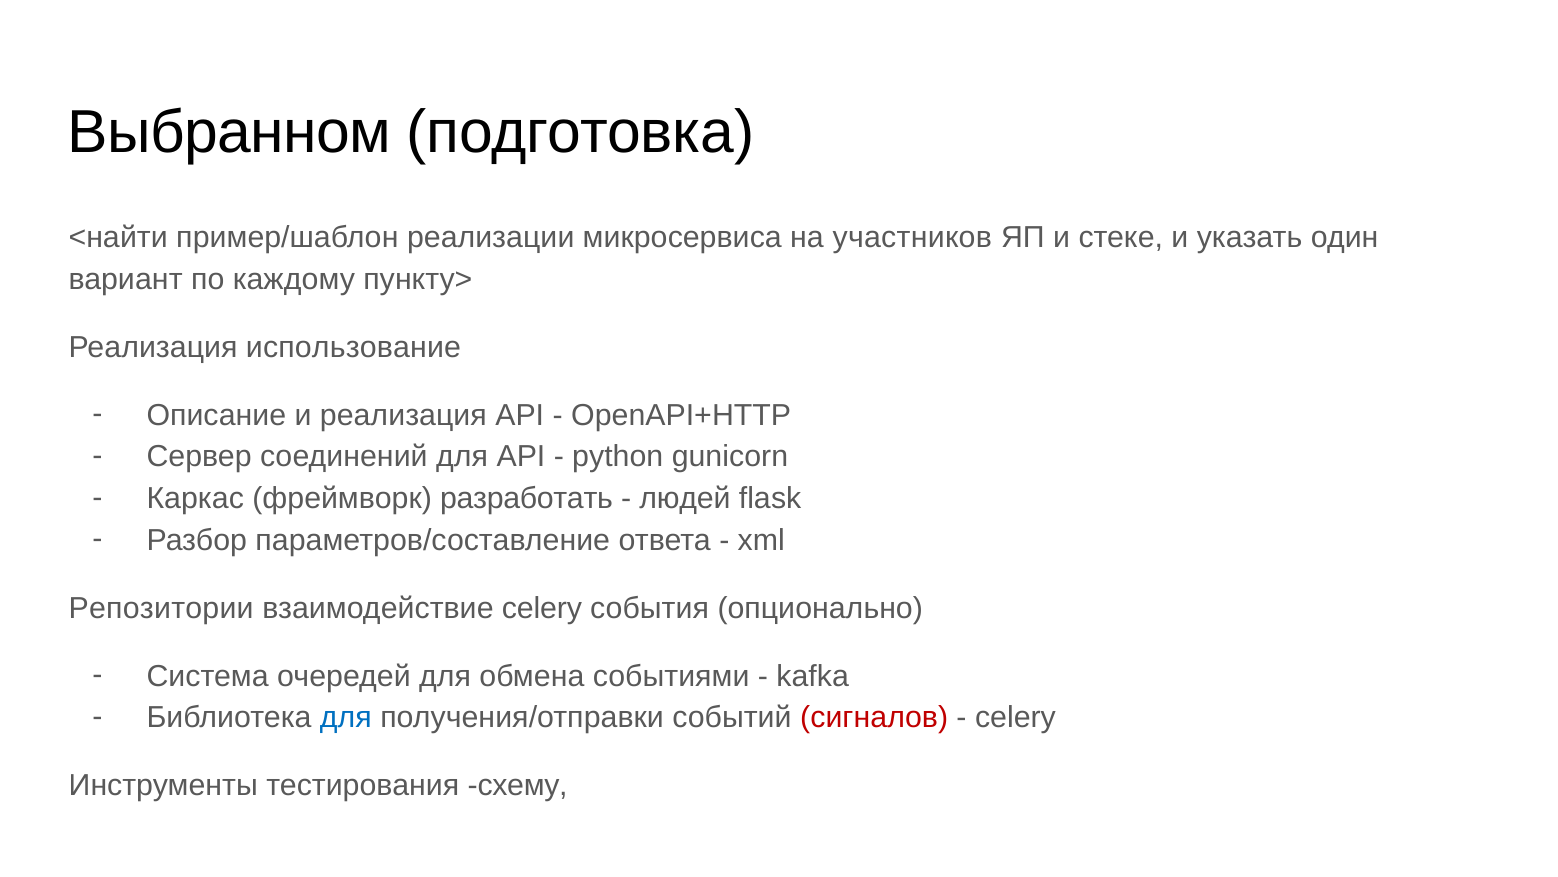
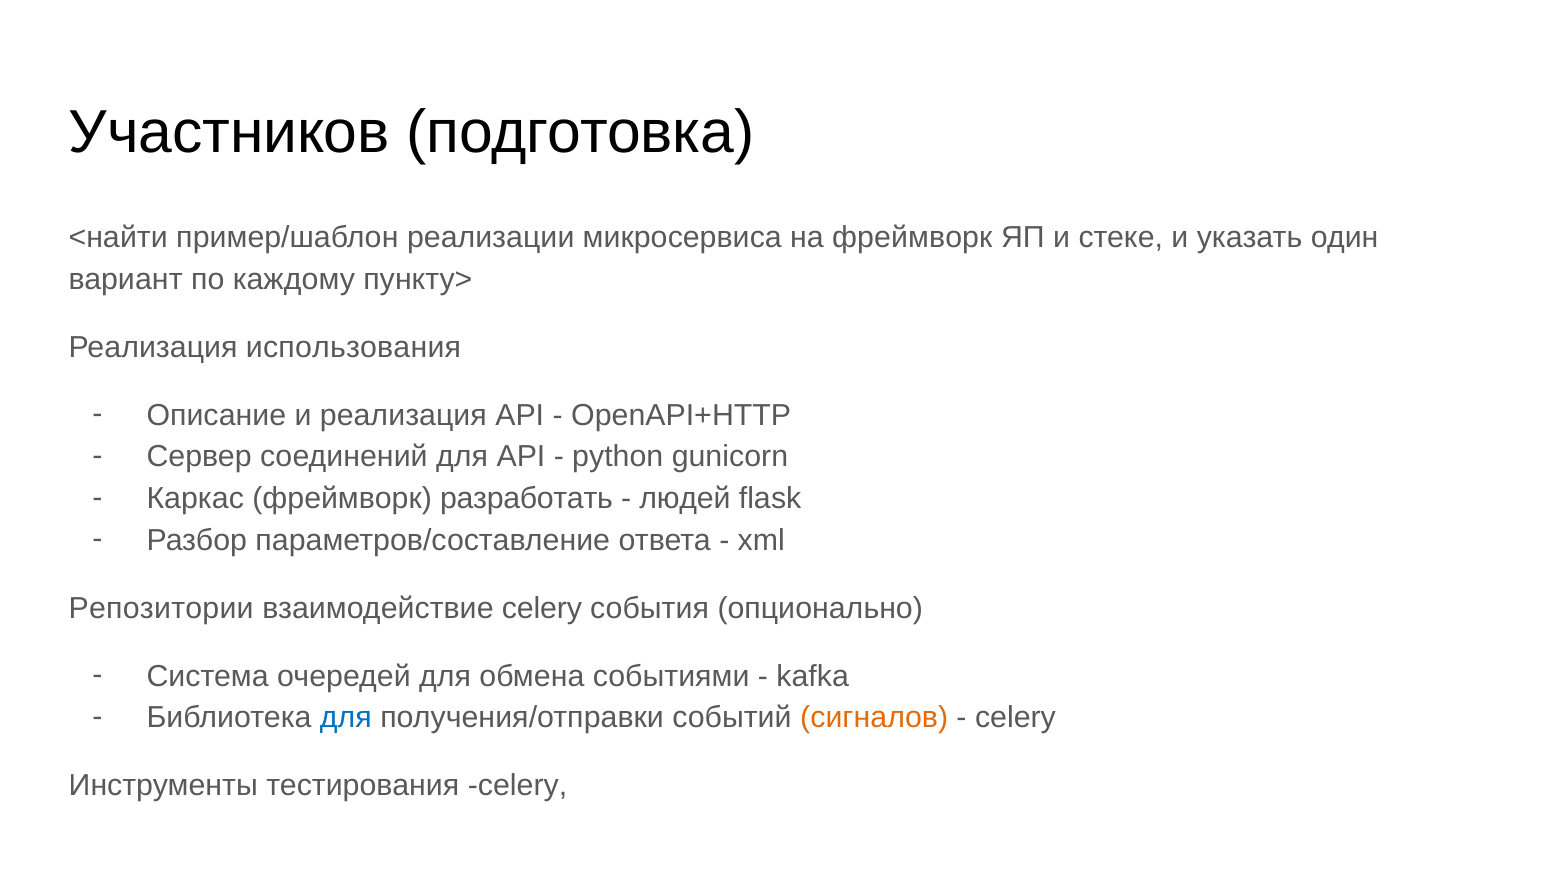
Выбранном: Выбранном -> Участников (229, 132)
на участников: участников -> фреймворк (912, 238)
использование: использование -> использования (353, 347)
сигналов colour: red -> orange (874, 717)
тестирования схему: схему -> celery (517, 785)
